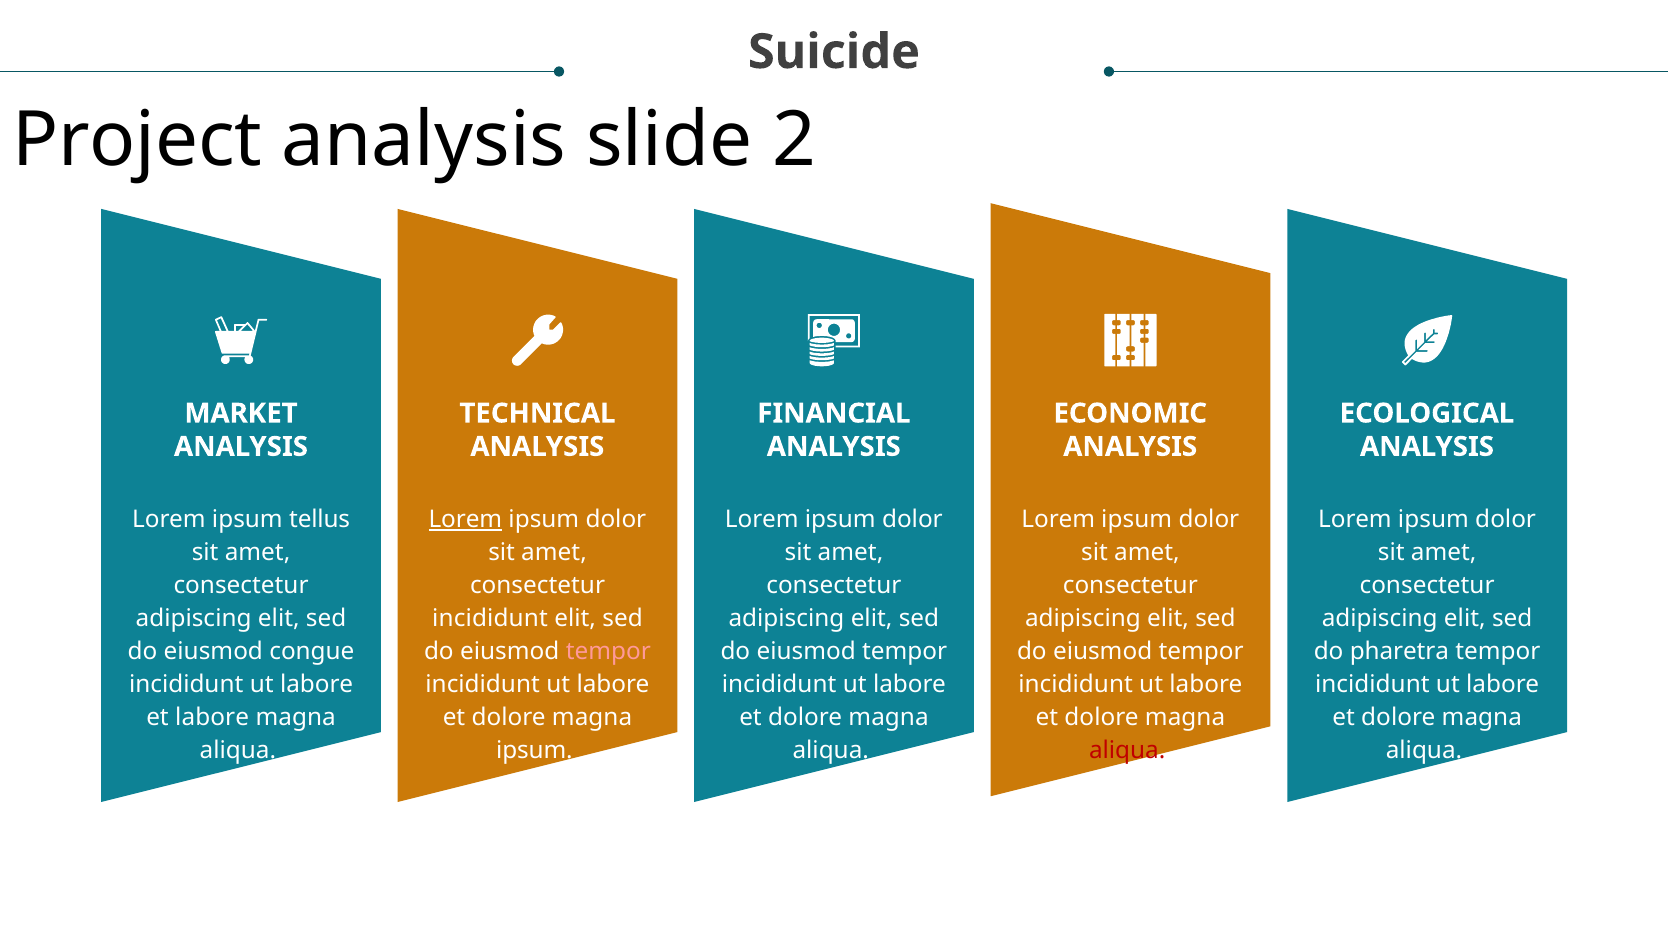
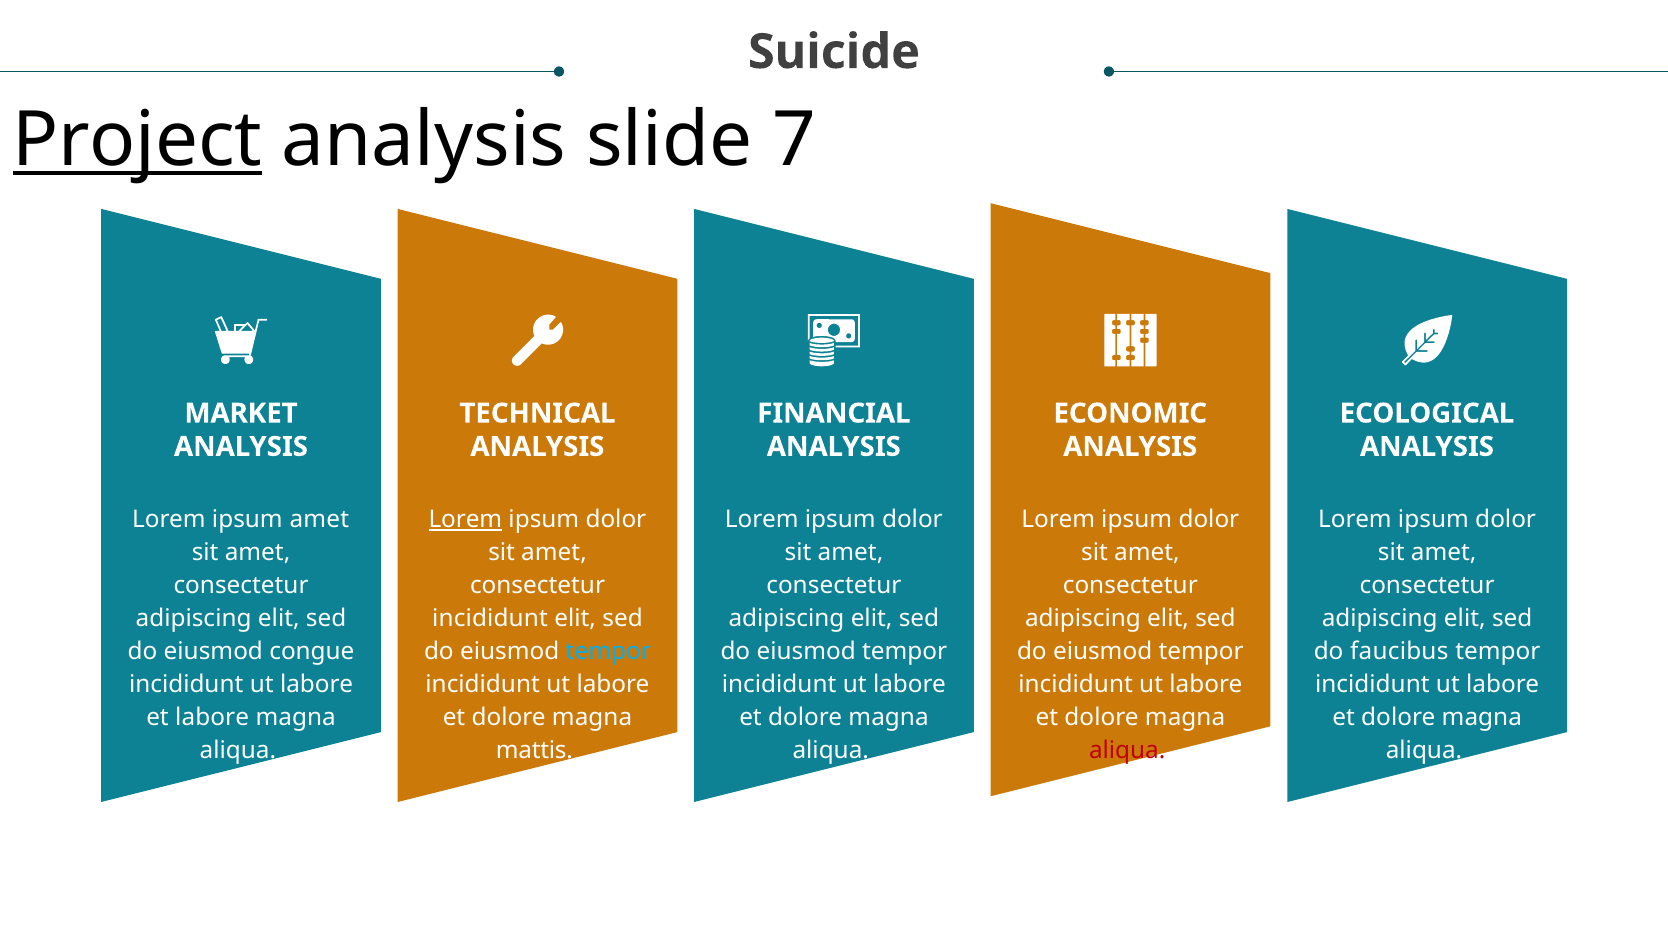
Project underline: none -> present (137, 140)
2: 2 -> 7 (794, 140)
ipsum tellus: tellus -> amet (319, 520)
tempor colour: pink -> light blue (608, 652)
pharetra: pharetra -> faucibus (1399, 652)
ipsum: ipsum -> mattis (534, 751)
